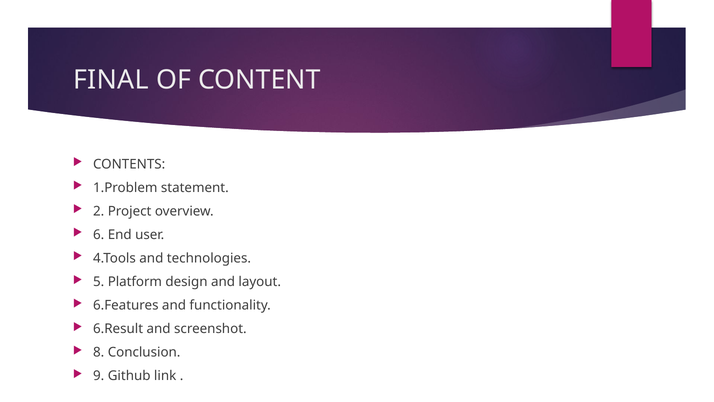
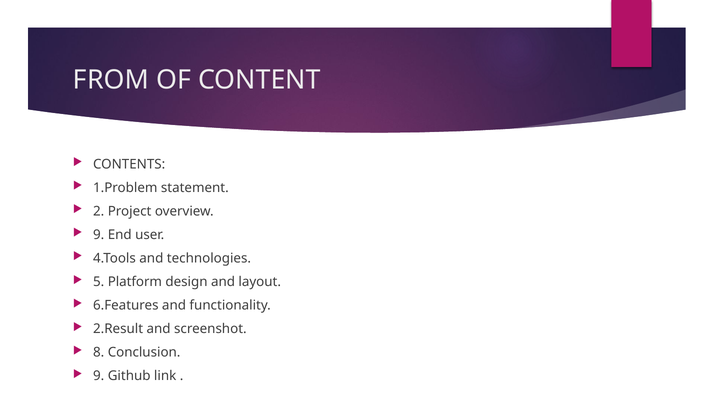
FINAL: FINAL -> FROM (111, 80)
6: 6 -> 9 (99, 235)
6.Result: 6.Result -> 2.Result (118, 329)
